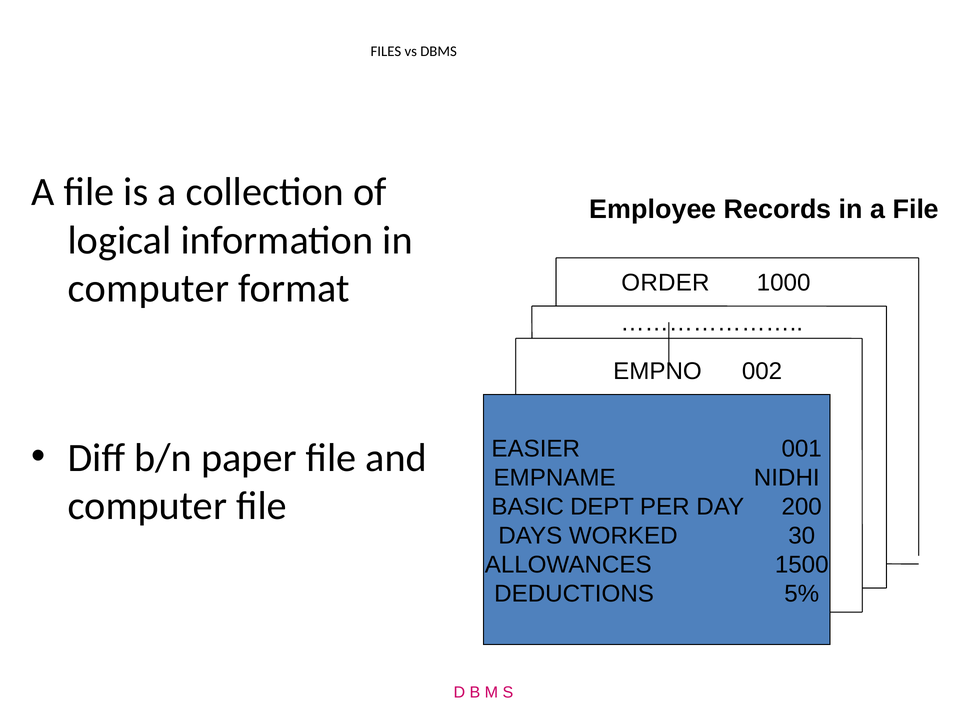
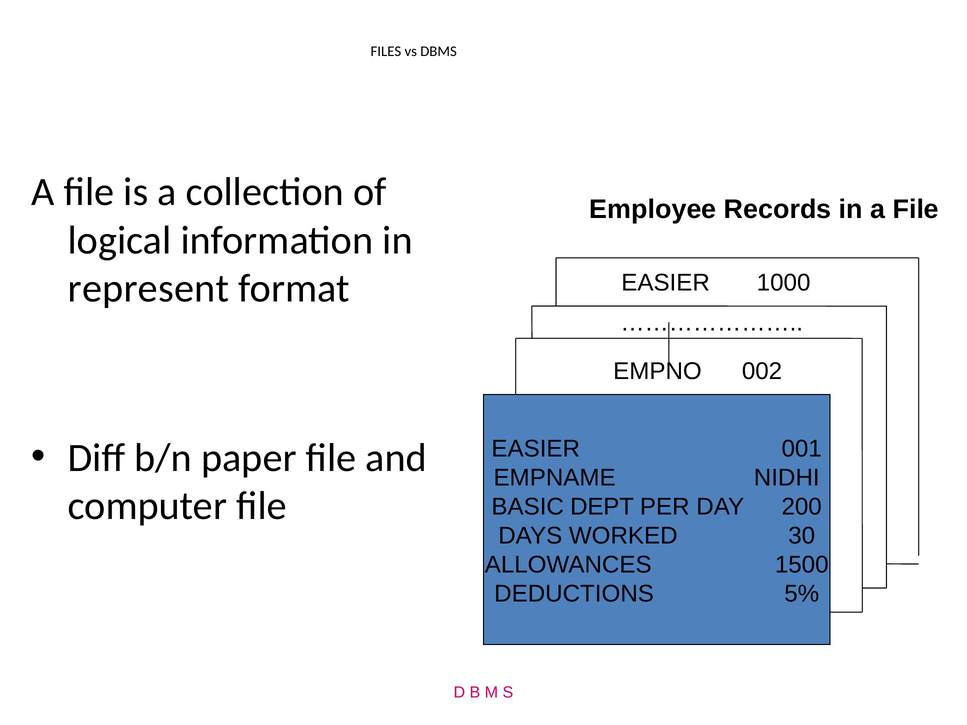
ORDER: ORDER -> EASIER (666, 283)
computer: computer -> represent (148, 289)
